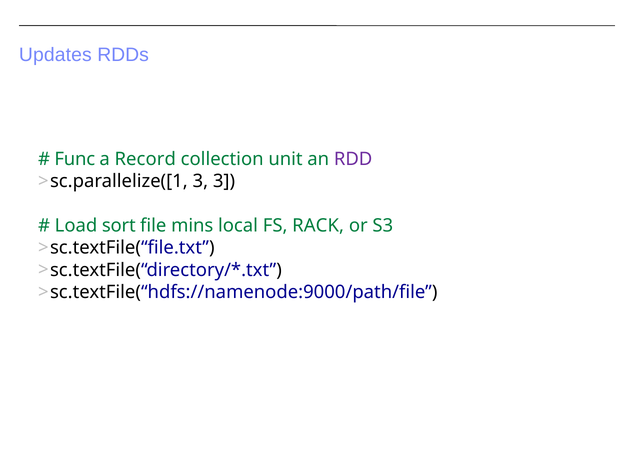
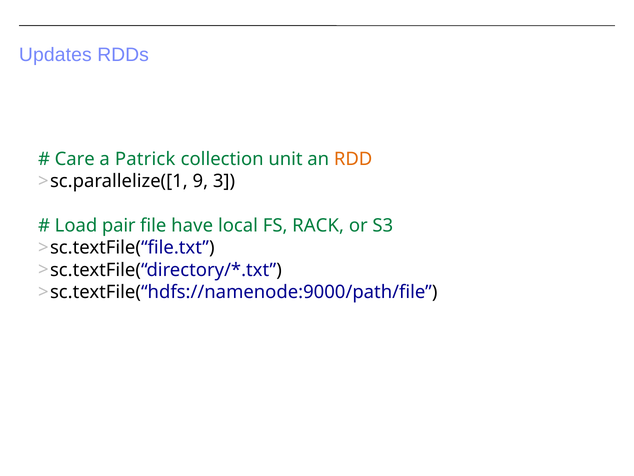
Func: Func -> Care (75, 159)
Record: Record -> Patrick (145, 159)
RDD colour: purple -> orange (353, 159)
3: 3 -> 9 (200, 181)
sort: sort -> pair (119, 225)
mins: mins -> have (192, 225)
